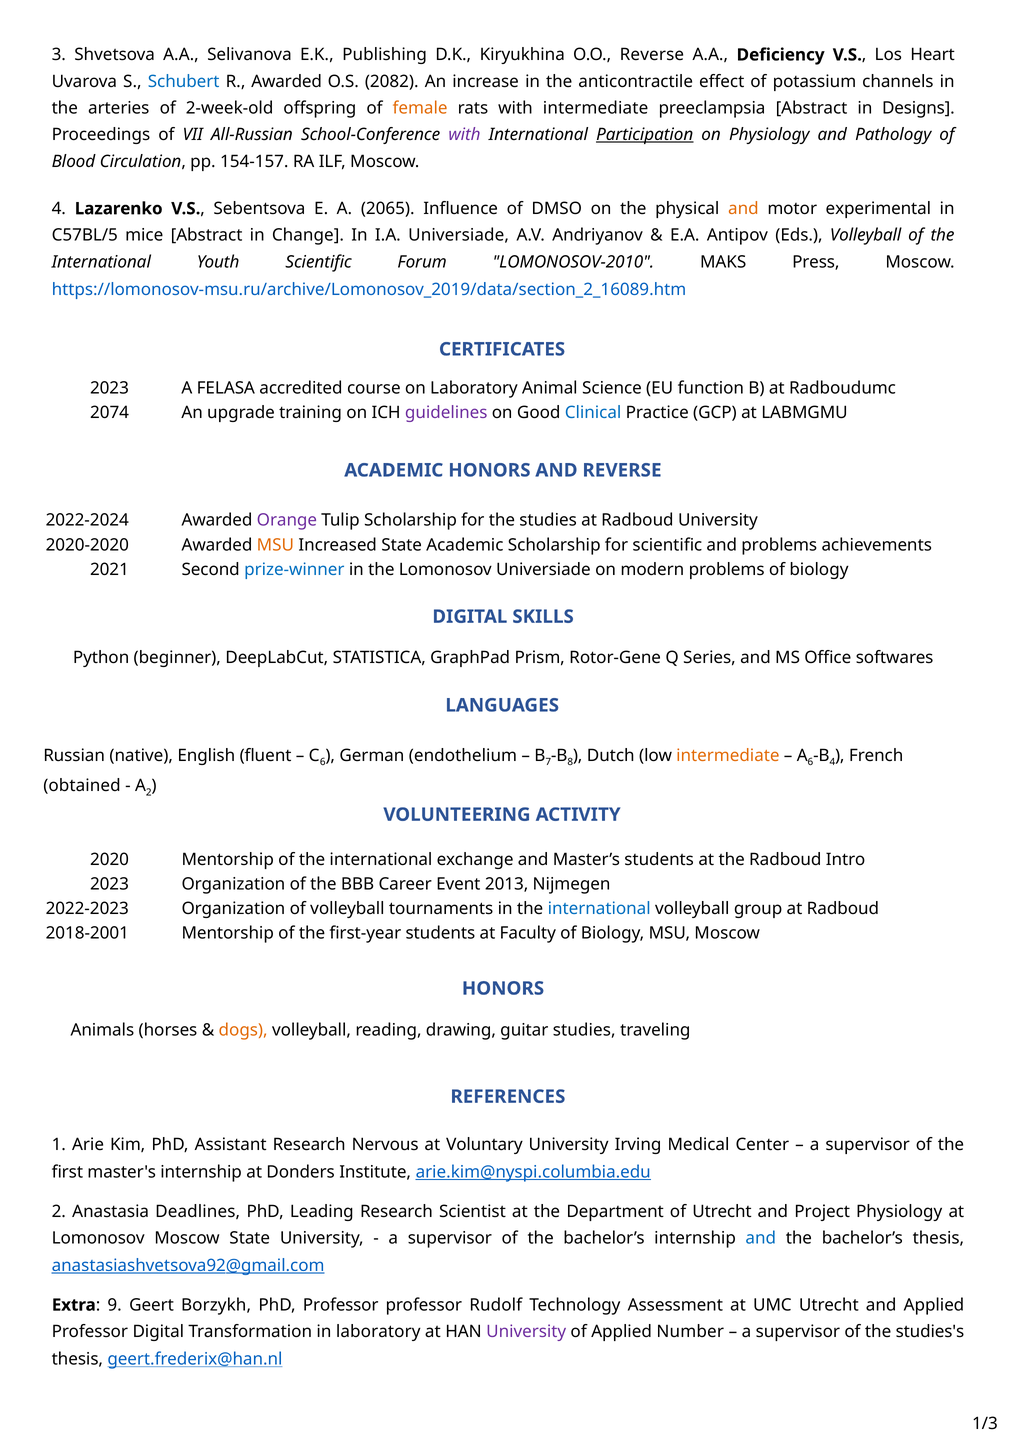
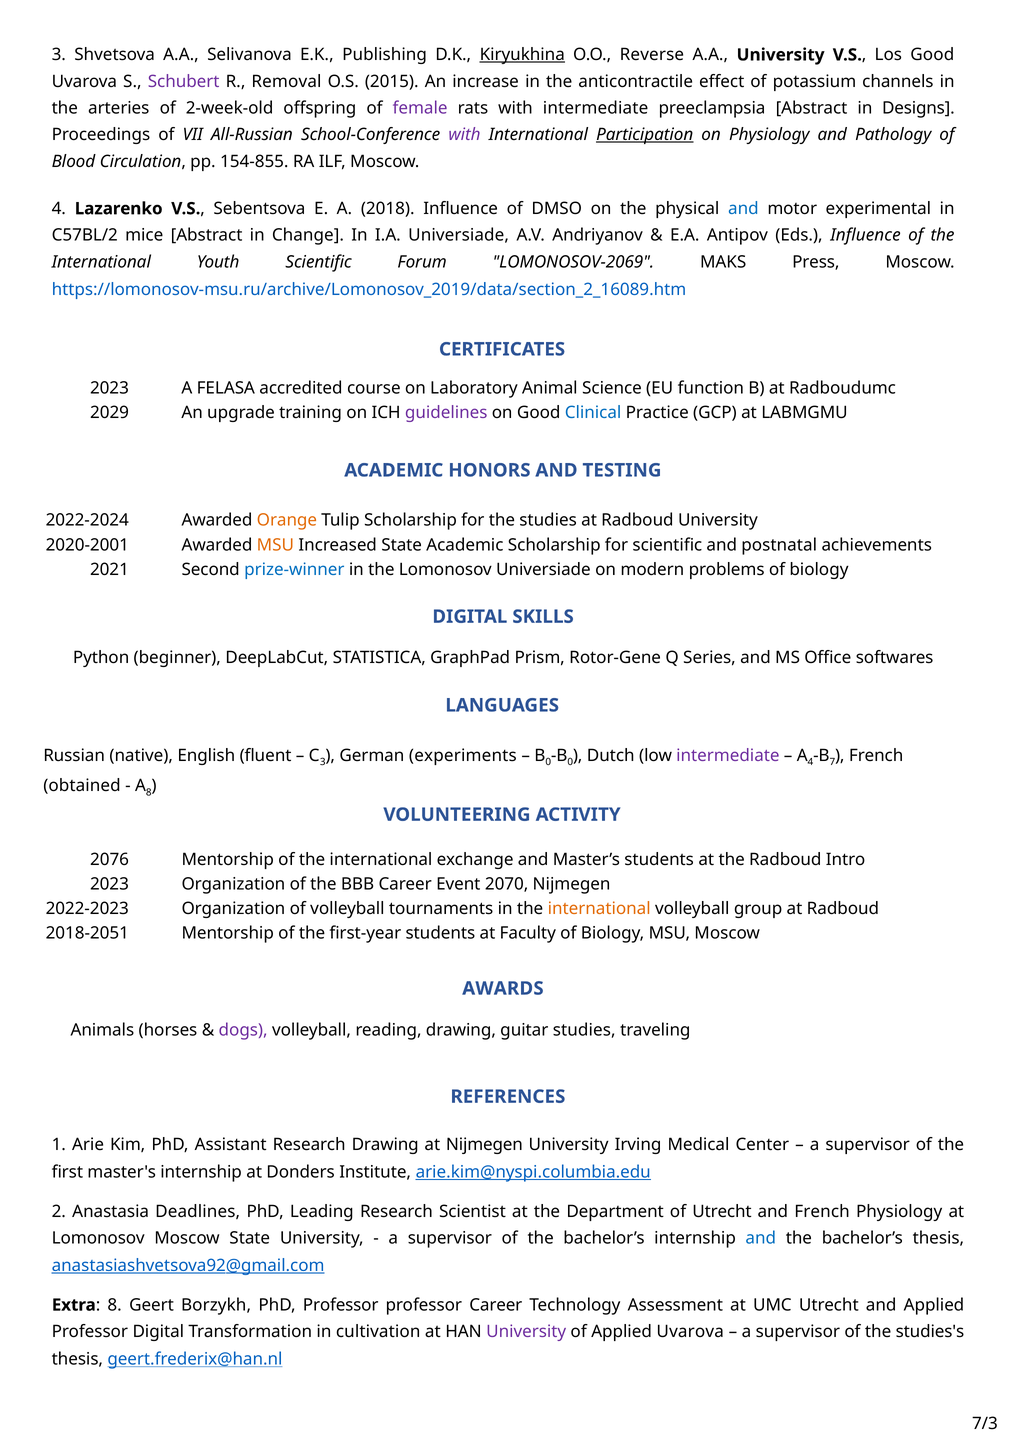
Kiryukhina underline: none -> present (522, 55)
A.A Deficiency: Deficiency -> University (781, 55)
Los Heart: Heart -> Good (932, 55)
Schubert colour: blue -> purple (184, 82)
R Awarded: Awarded -> Removal (286, 82)
2082: 2082 -> 2015 (392, 82)
female colour: orange -> purple (420, 108)
154-157: 154-157 -> 154-855 (254, 161)
2065: 2065 -> 2018 (388, 209)
and colour: orange -> blue (743, 209)
C57BL/5: C57BL/5 -> C57BL/2 (85, 235)
Eds Volleyball: Volleyball -> Influence (865, 235)
LOMONOSOV-2010: LOMONOSOV-2010 -> LOMONOSOV-2069 (573, 262)
2074: 2074 -> 2029 (110, 412)
AND REVERSE: REVERSE -> TESTING (622, 470)
Orange colour: purple -> orange (287, 520)
2020-2020: 2020-2020 -> 2020-2001 (87, 545)
and problems: problems -> postnatal (779, 545)
6: 6 -> 3 (323, 762)
endothelium: endothelium -> experiments (463, 755)
B 7: 7 -> 0 (548, 762)
8: 8 -> 0 (570, 762)
intermediate colour: orange -> purple (728, 755)
6: 6 -> 4 (810, 762)
4: 4 -> 7 (832, 762)
A 2: 2 -> 8 (149, 792)
2020: 2020 -> 2076 (110, 859)
2013: 2013 -> 2070 (507, 884)
international colour: blue -> orange (599, 909)
2018-2001: 2018-2001 -> 2018-2051 (87, 933)
HONORS: HONORS -> AWARDS (503, 988)
dogs colour: orange -> purple (243, 1030)
Research Nervous: Nervous -> Drawing (385, 1144)
at Voluntary: Voluntary -> Nijmegen (484, 1144)
and Project: Project -> French (822, 1211)
Extra 9: 9 -> 8 (115, 1305)
professor Rudolf: Rudolf -> Career (496, 1305)
in laboratory: laboratory -> cultivation (378, 1332)
Applied Number: Number -> Uvarova (690, 1332)
1/3: 1/3 -> 7/3 (985, 1424)
